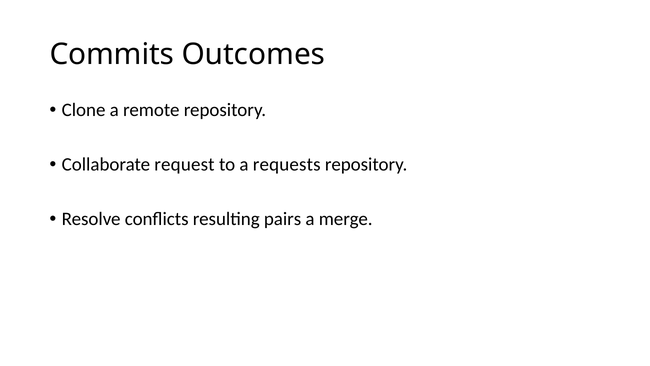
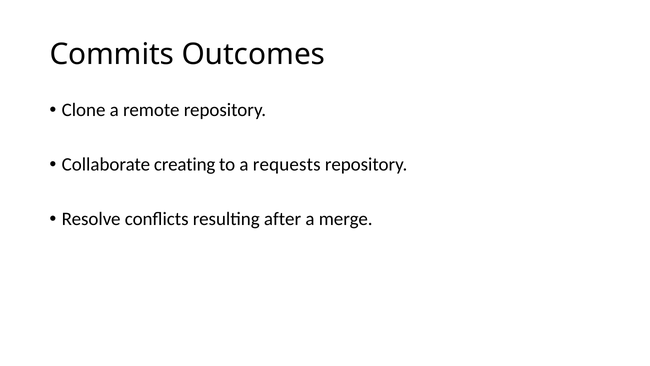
request: request -> creating (185, 164)
pairs: pairs -> after (283, 219)
